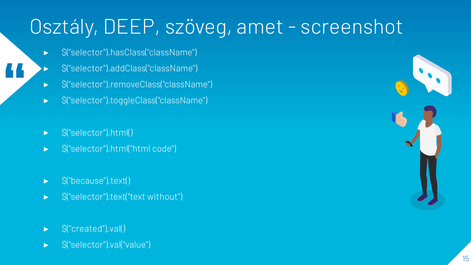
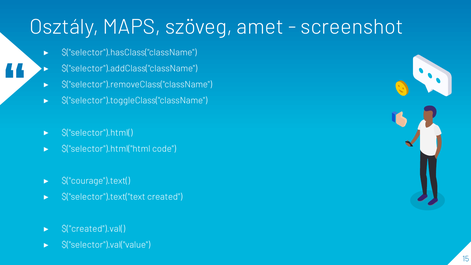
DEEP: DEEP -> MAPS (132, 27)
$("because").text(: $("because").text( -> $("courage").text( (96, 181)
without: without -> created (165, 197)
